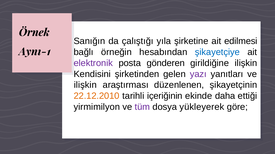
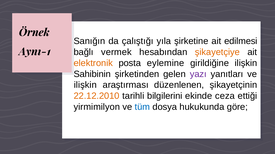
örneğin: örneğin -> vermek (116, 52)
şikayetçiye colour: blue -> orange (217, 52)
elektronik colour: purple -> orange (93, 63)
gönderen: gönderen -> eylemine (166, 63)
Kendisini: Kendisini -> Sahibinin (92, 74)
içeriğinin: içeriğinin -> bilgilerini (165, 96)
daha: daha -> ceza (225, 96)
tüm colour: purple -> blue (142, 107)
yükleyerek: yükleyerek -> hukukunda (202, 107)
